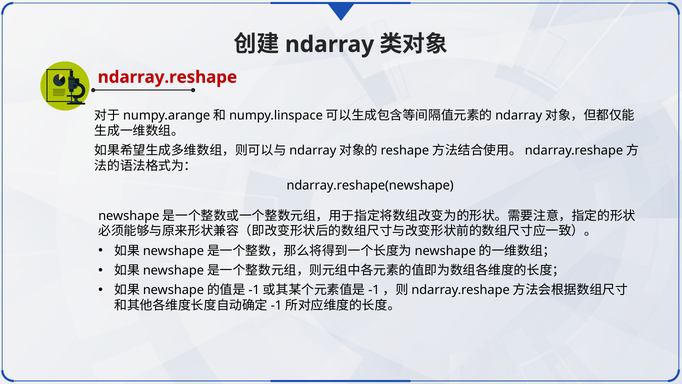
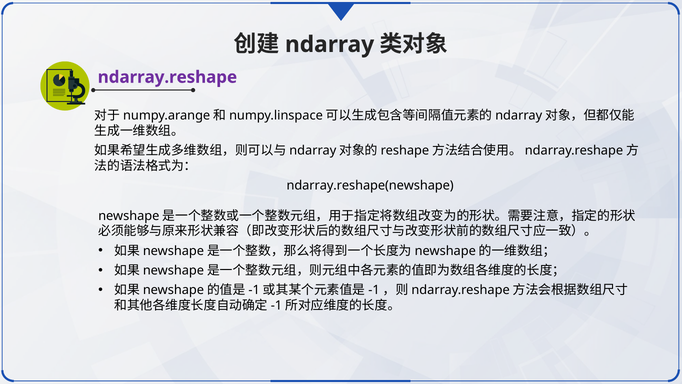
ndarray.reshape colour: red -> purple (167, 77)
